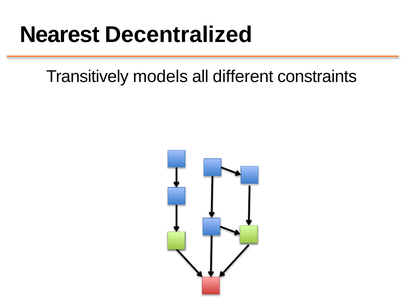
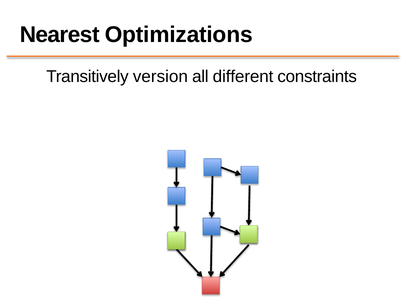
Decentralized: Decentralized -> Optimizations (179, 35)
models: models -> version (160, 77)
